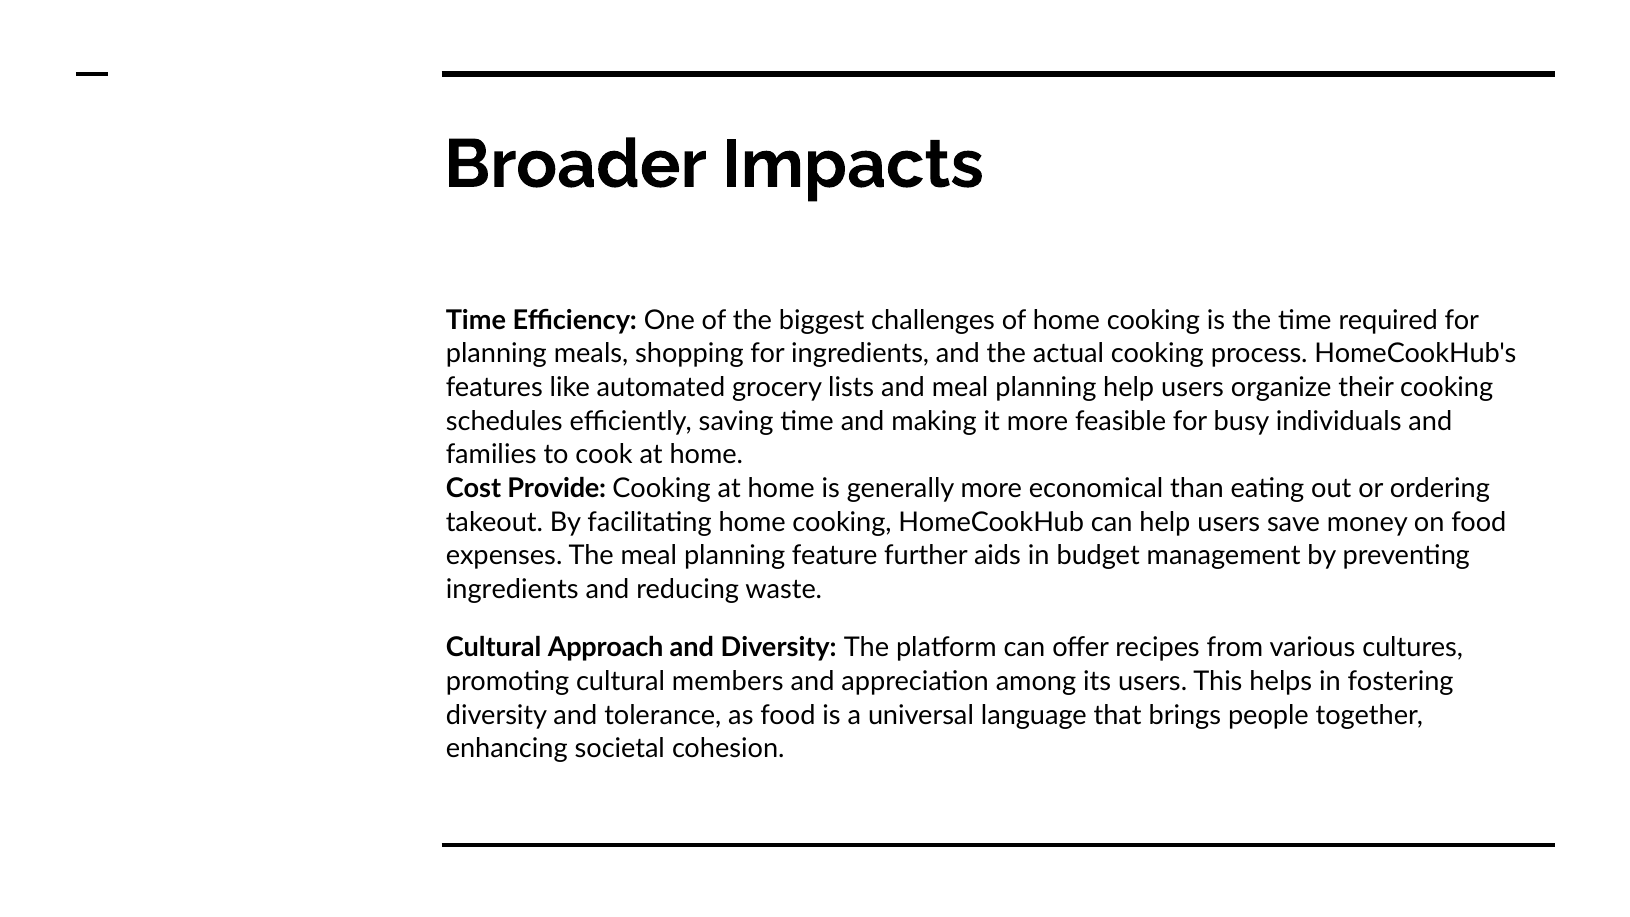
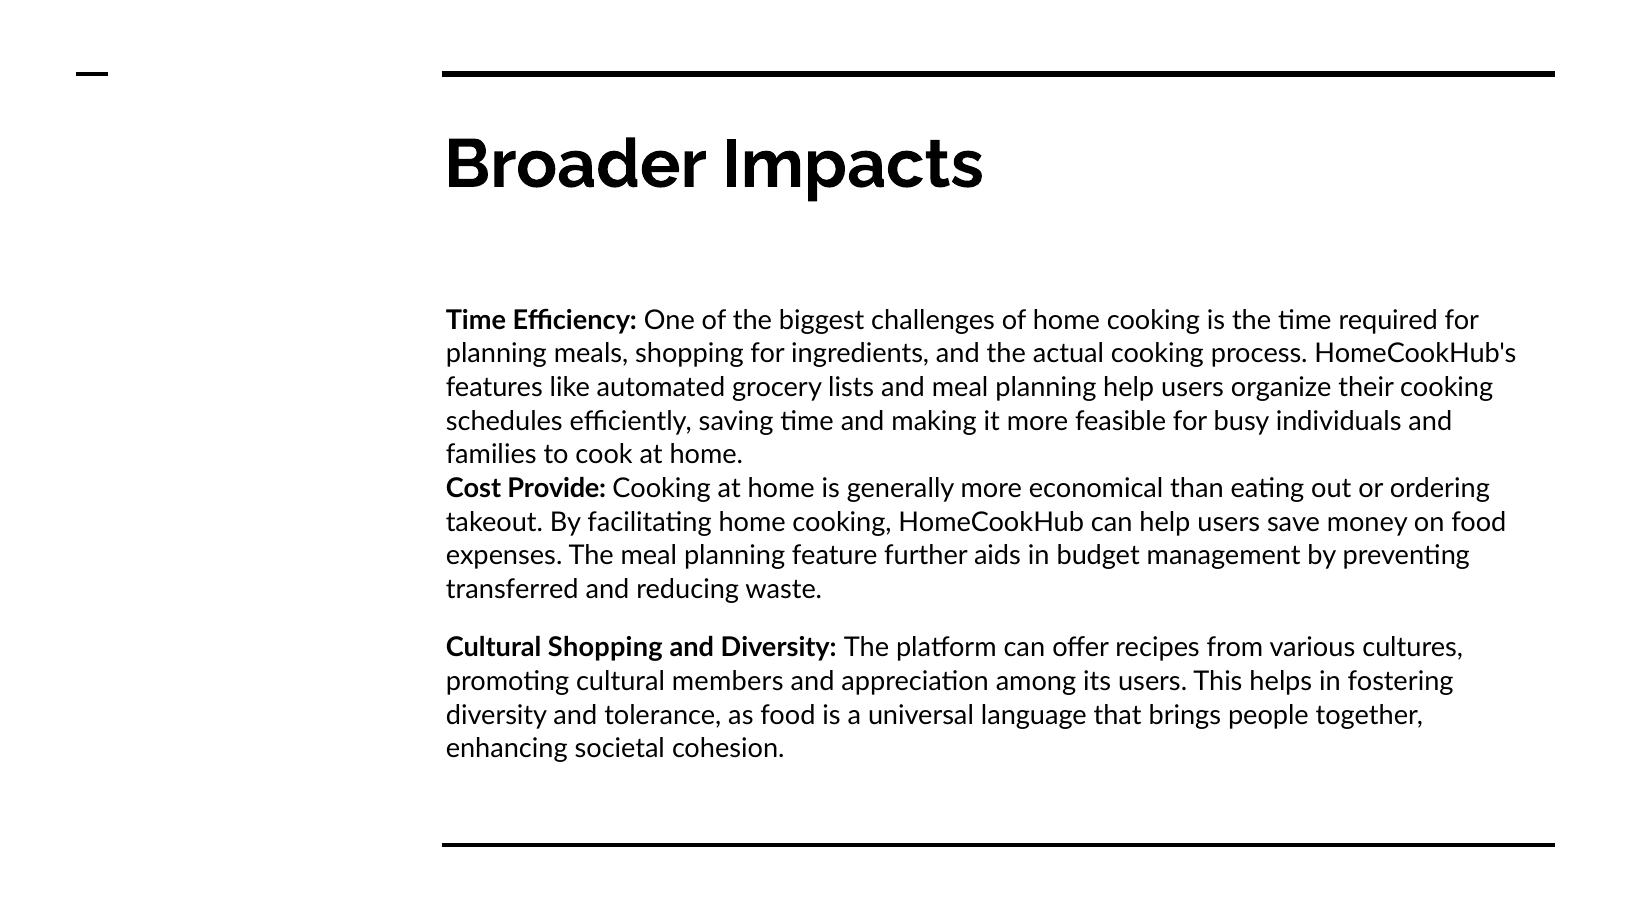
ingredients: ingredients -> transferred (512, 590)
Cultural Approach: Approach -> Shopping (605, 648)
